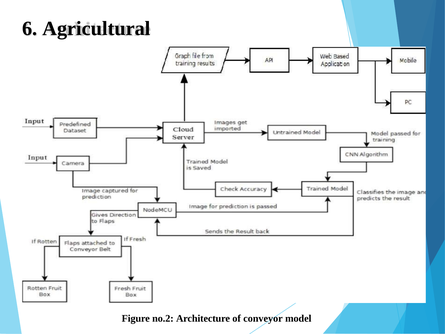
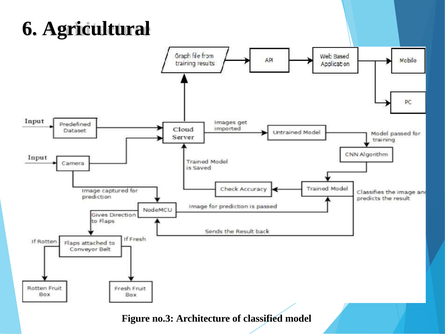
no.2: no.2 -> no.3 (163, 318)
conveyor: conveyor -> classified (263, 318)
